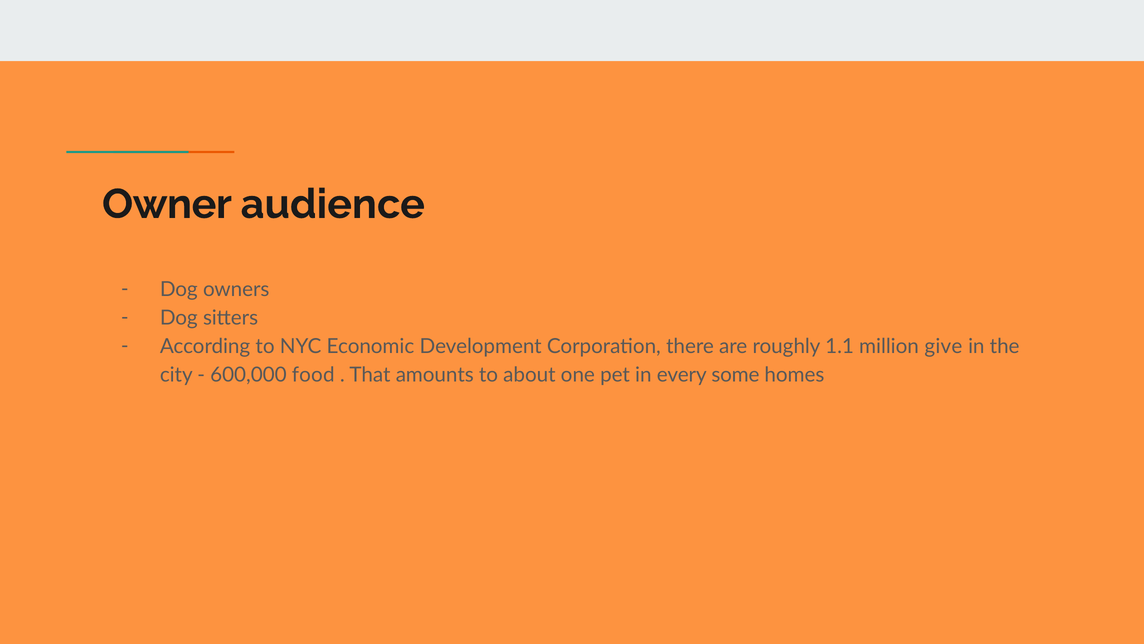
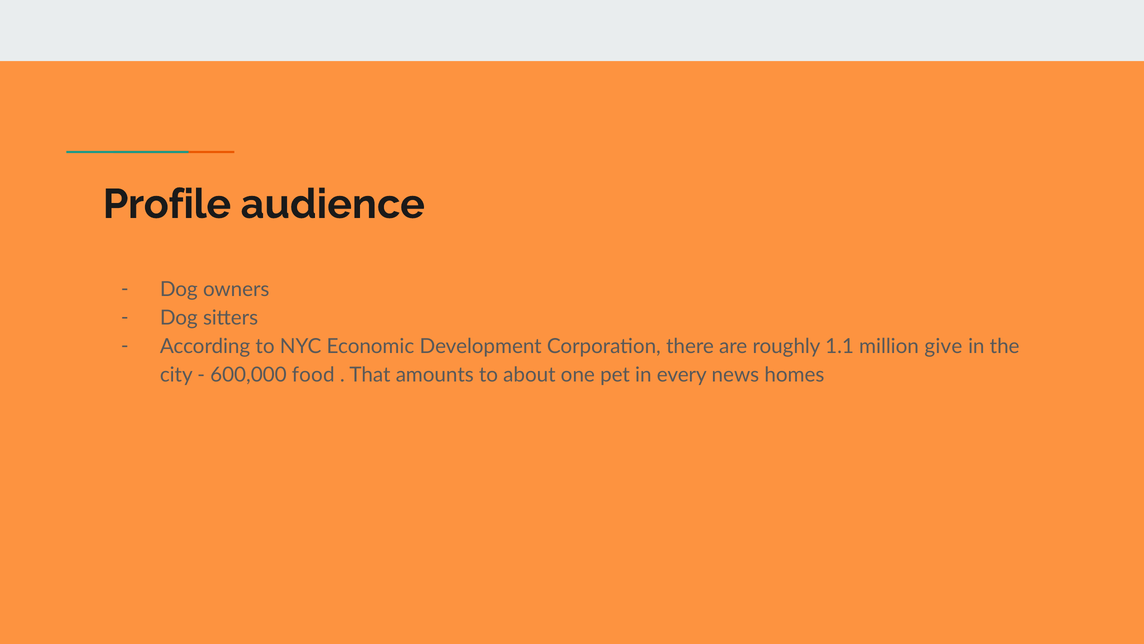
Owner: Owner -> Profile (167, 204)
some: some -> news (735, 375)
